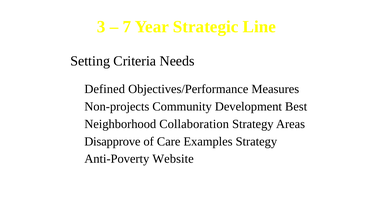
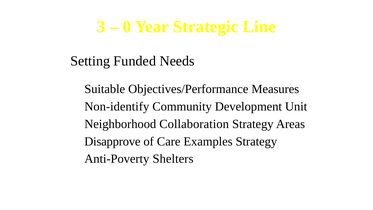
7: 7 -> 0 (127, 27)
Criteria: Criteria -> Funded (135, 61)
Defined: Defined -> Suitable (105, 89)
Non-projects: Non-projects -> Non-identify (117, 106)
Best: Best -> Unit (296, 106)
Website: Website -> Shelters (173, 159)
